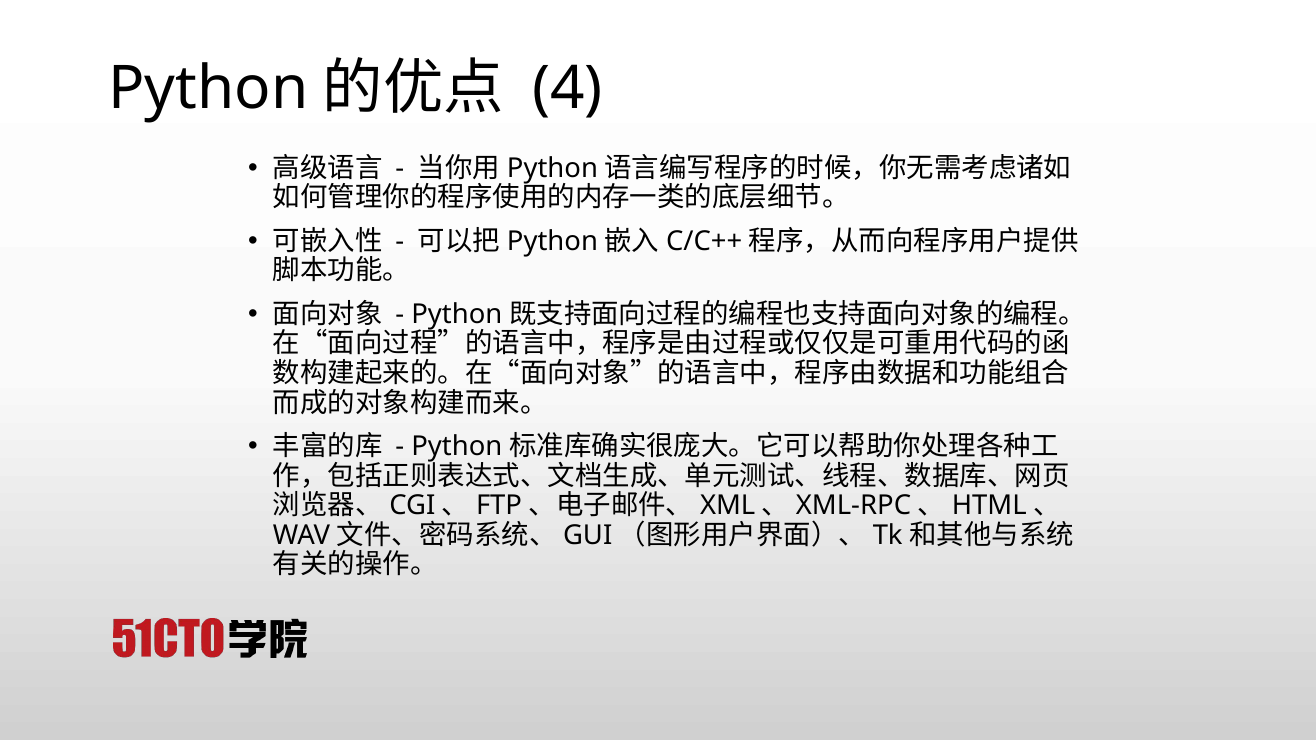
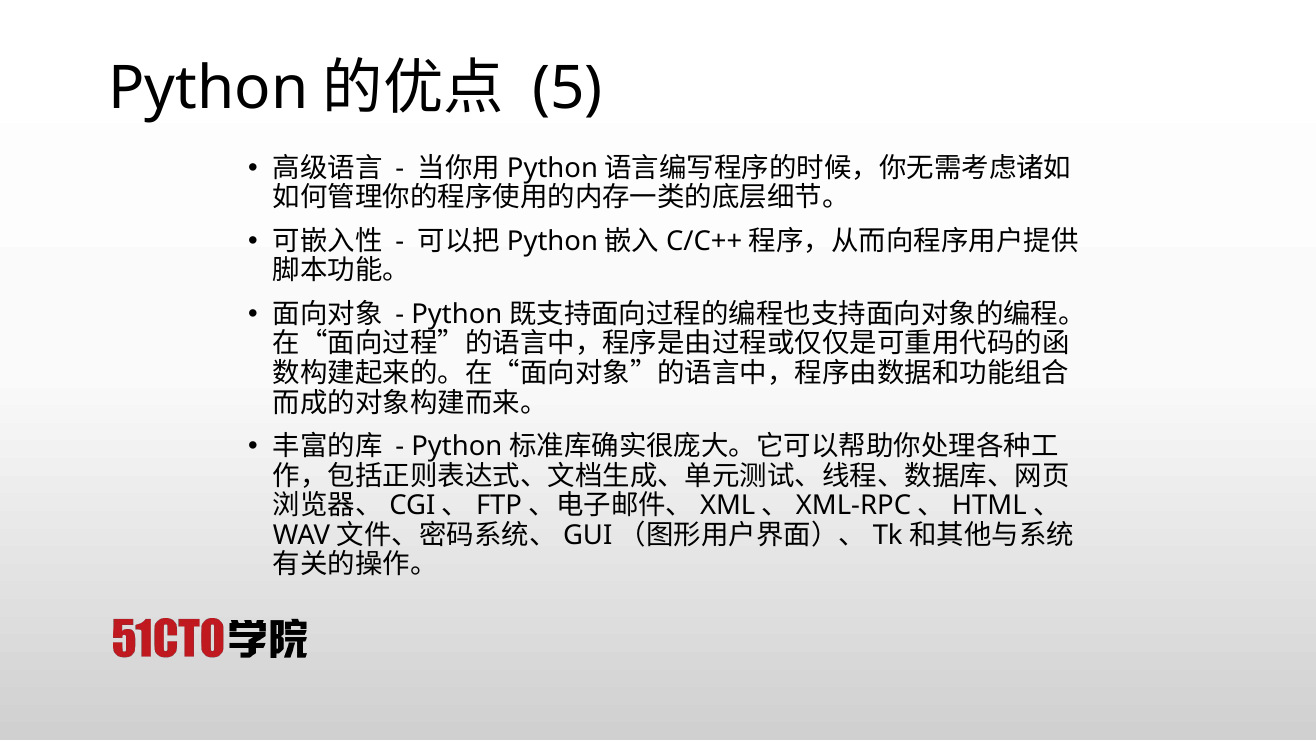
4: 4 -> 5 (567, 88)
